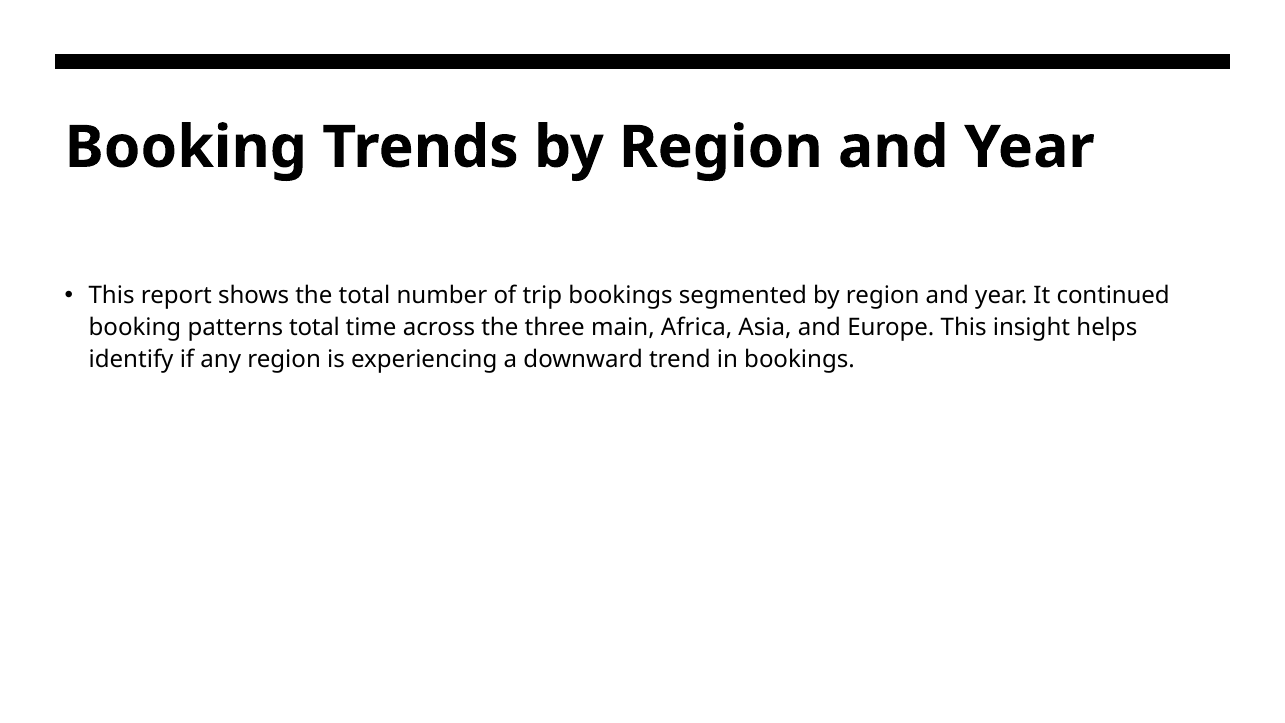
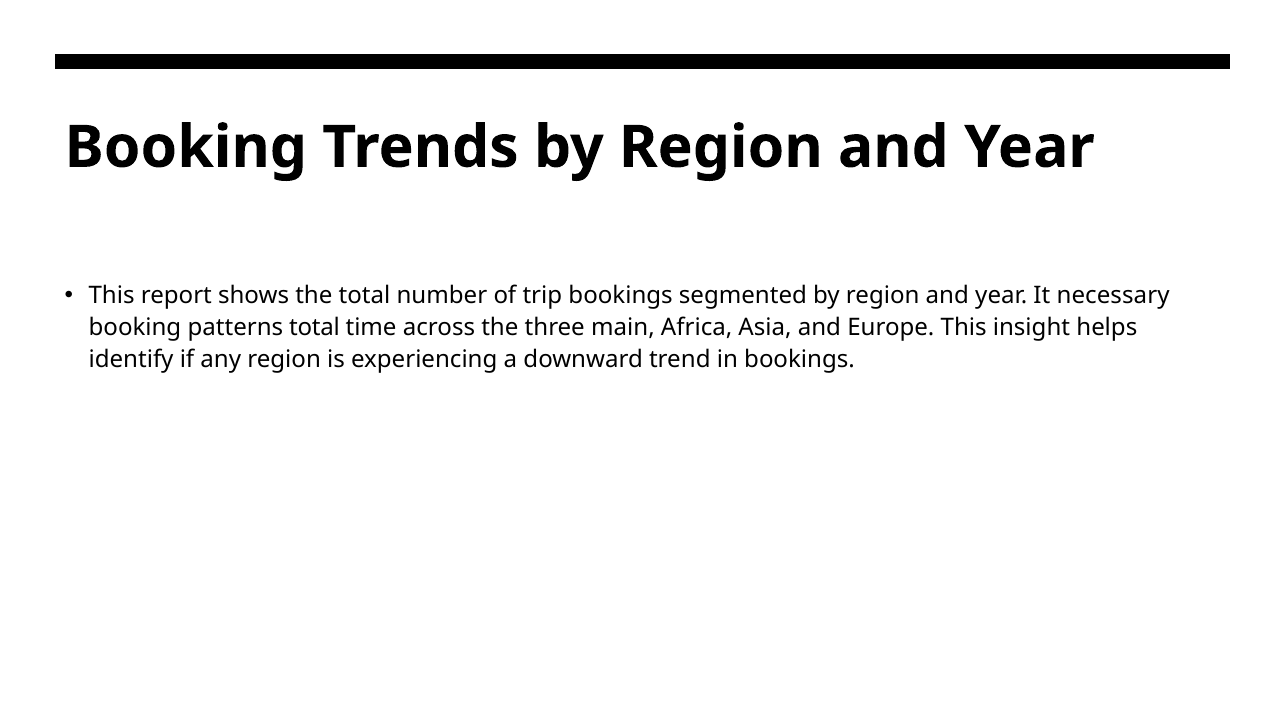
continued: continued -> necessary (1113, 296)
